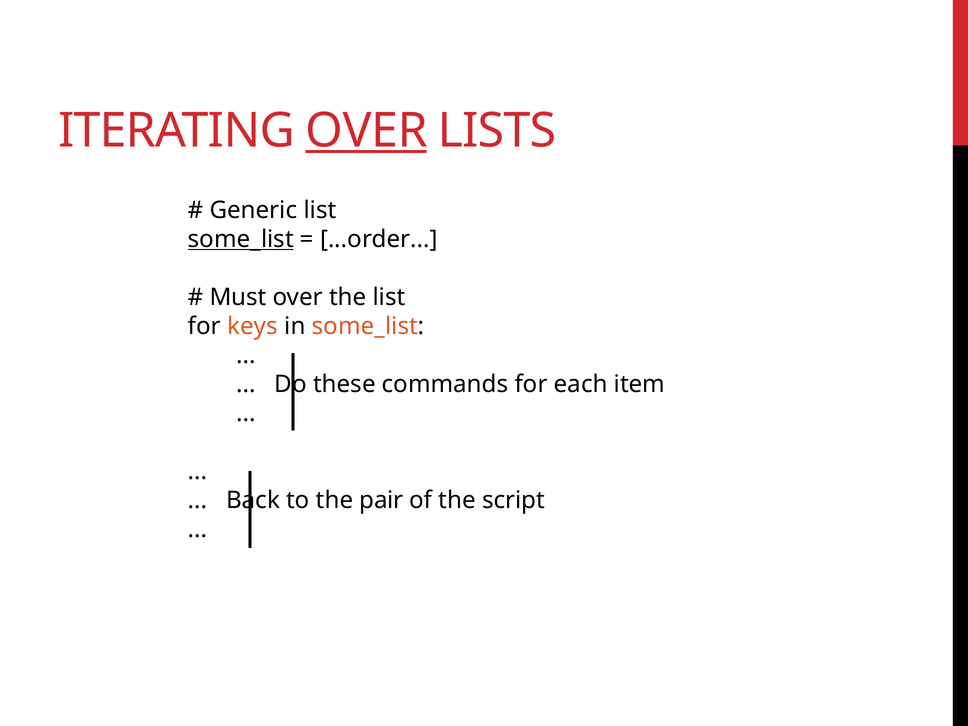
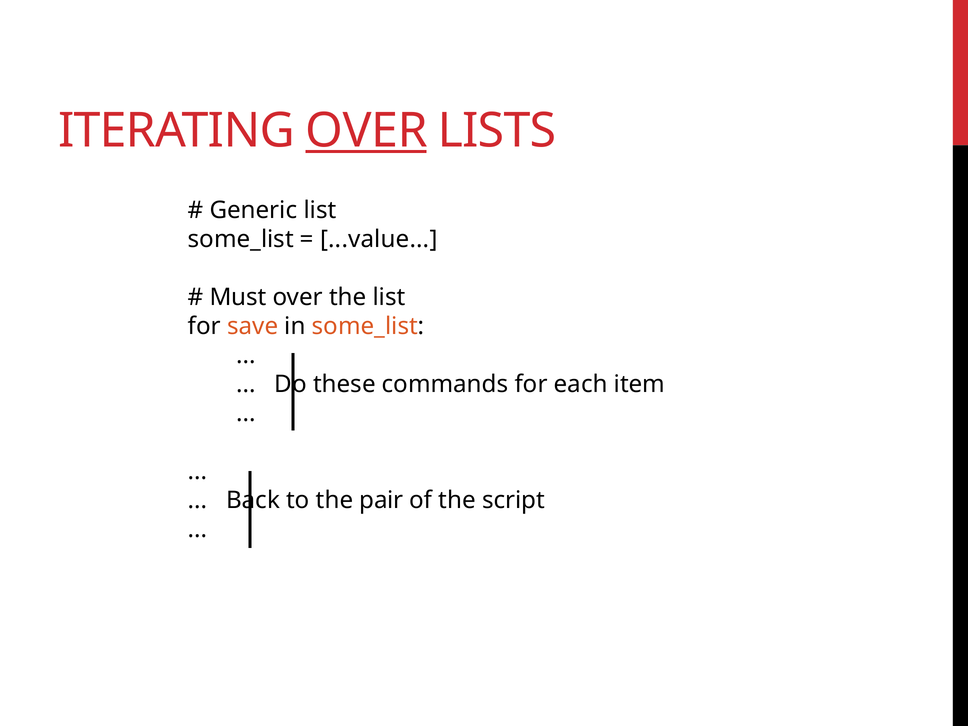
some_list underline: present -> none (241, 239)
...order: ...order -> ...value (379, 239)
keys: keys -> save (253, 326)
